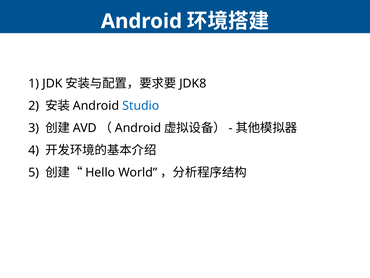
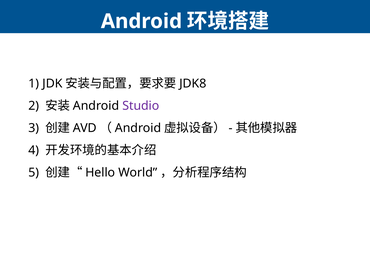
Studio colour: blue -> purple (141, 106)
